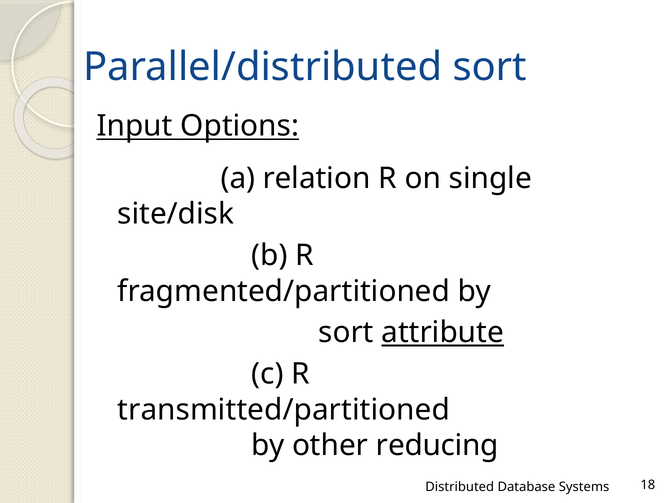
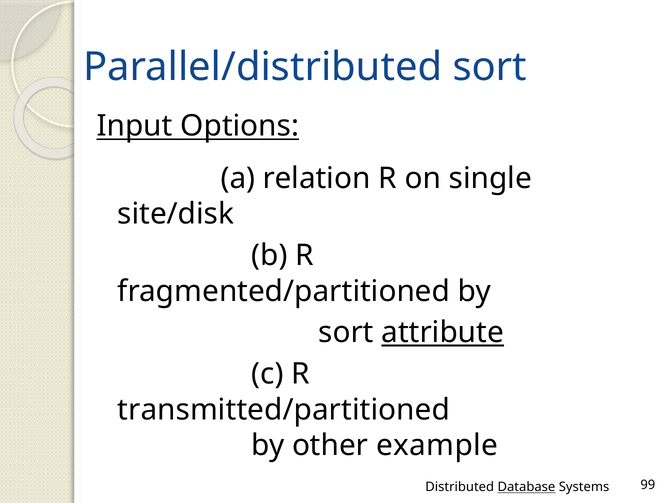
reducing: reducing -> example (437, 445)
Database underline: none -> present (526, 487)
18: 18 -> 99 (648, 485)
